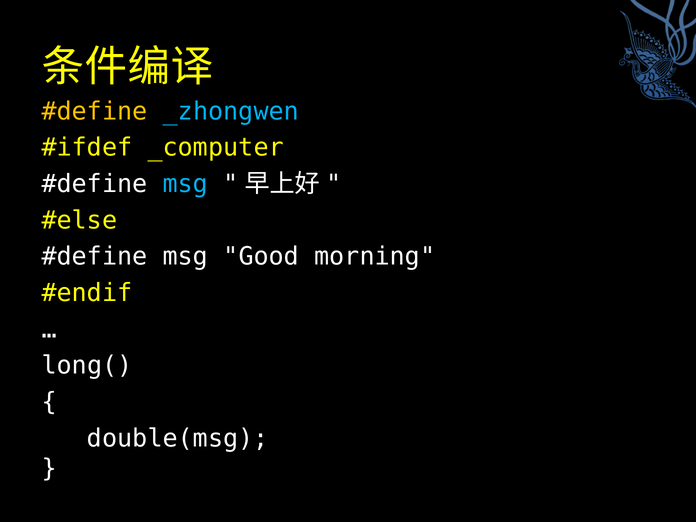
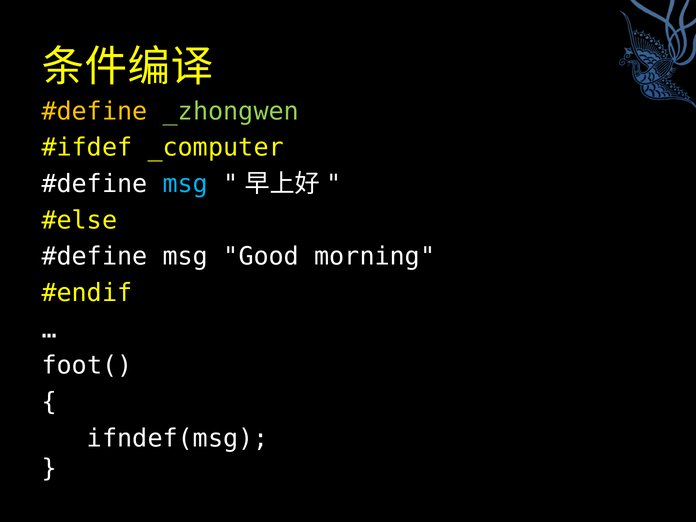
_zhongwen colour: light blue -> light green (231, 111)
long(: long( -> foot( (87, 366)
double(msg: double(msg -> ifndef(msg (178, 438)
